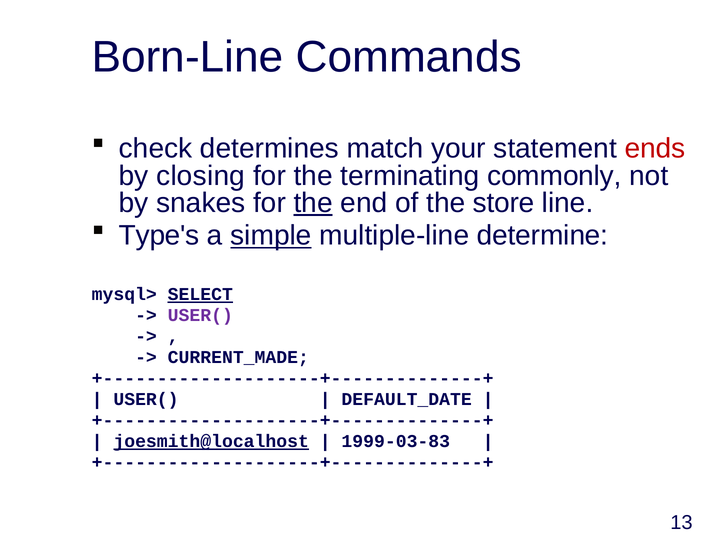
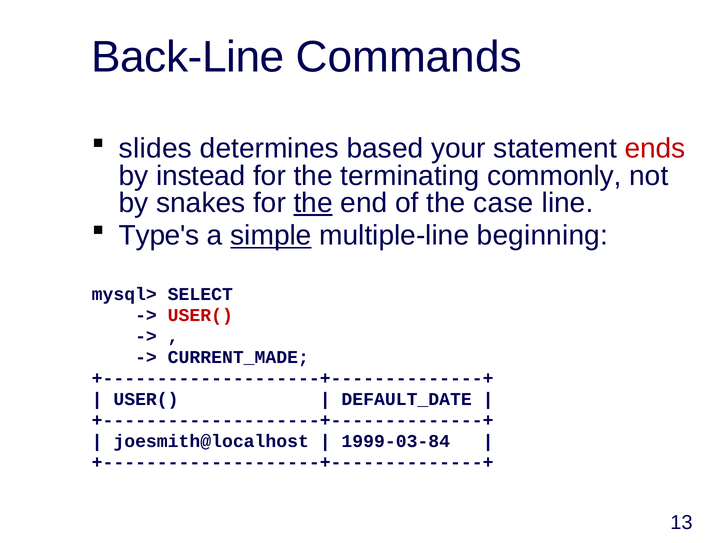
Born-Line: Born-Line -> Back-Line (188, 57)
check: check -> slides (155, 149)
match: match -> based (385, 149)
closing: closing -> instead (201, 176)
store: store -> case (503, 203)
determine: determine -> beginning (542, 235)
SELECT underline: present -> none (200, 294)
USER( colour: purple -> red (200, 315)
joesmith@localhost underline: present -> none (211, 441)
1999-03-83: 1999-03-83 -> 1999-03-84 (396, 441)
